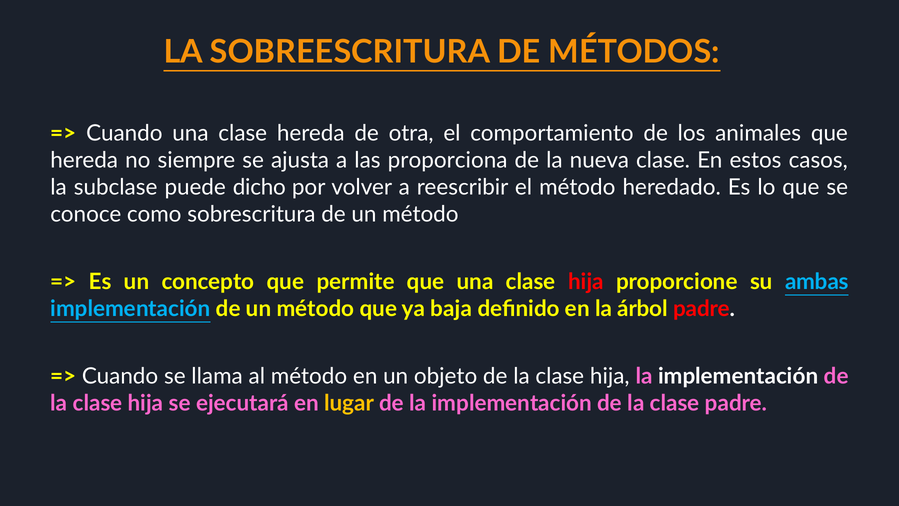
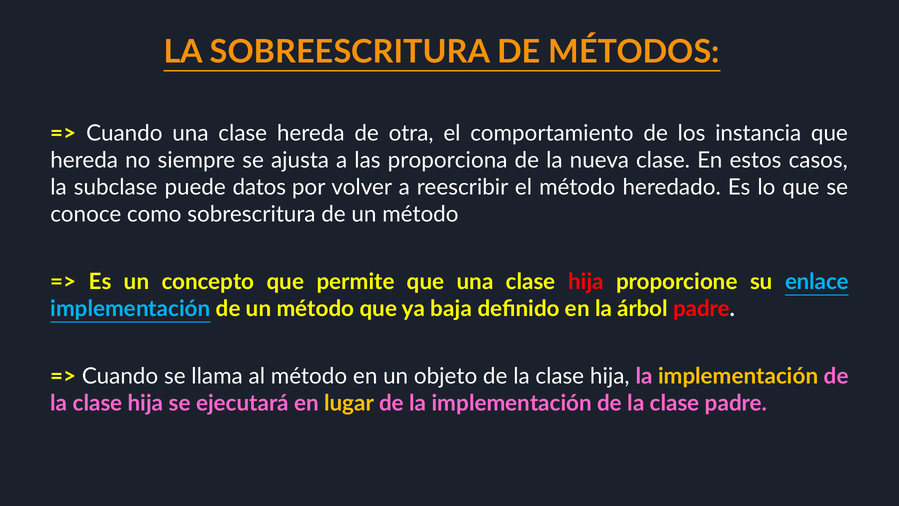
animales: animales -> instancia (758, 133)
dicho: dicho -> datos (259, 187)
ambas: ambas -> enlace (817, 282)
implementación colour: white -> yellow (738, 376)
